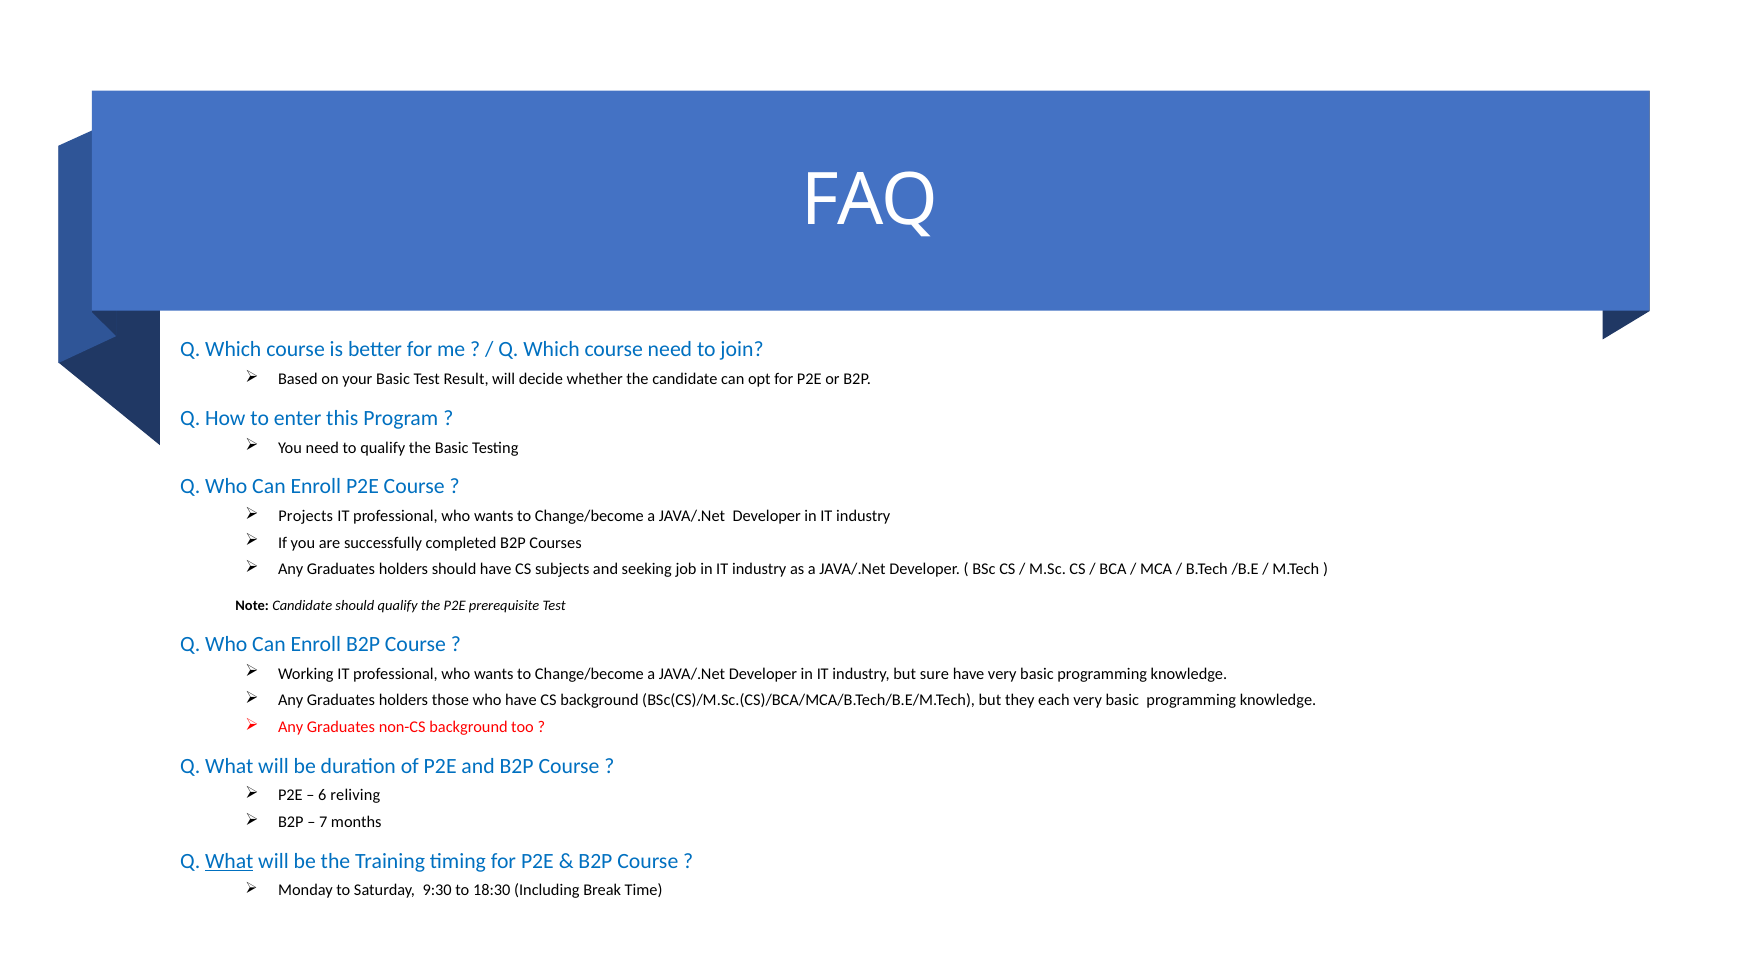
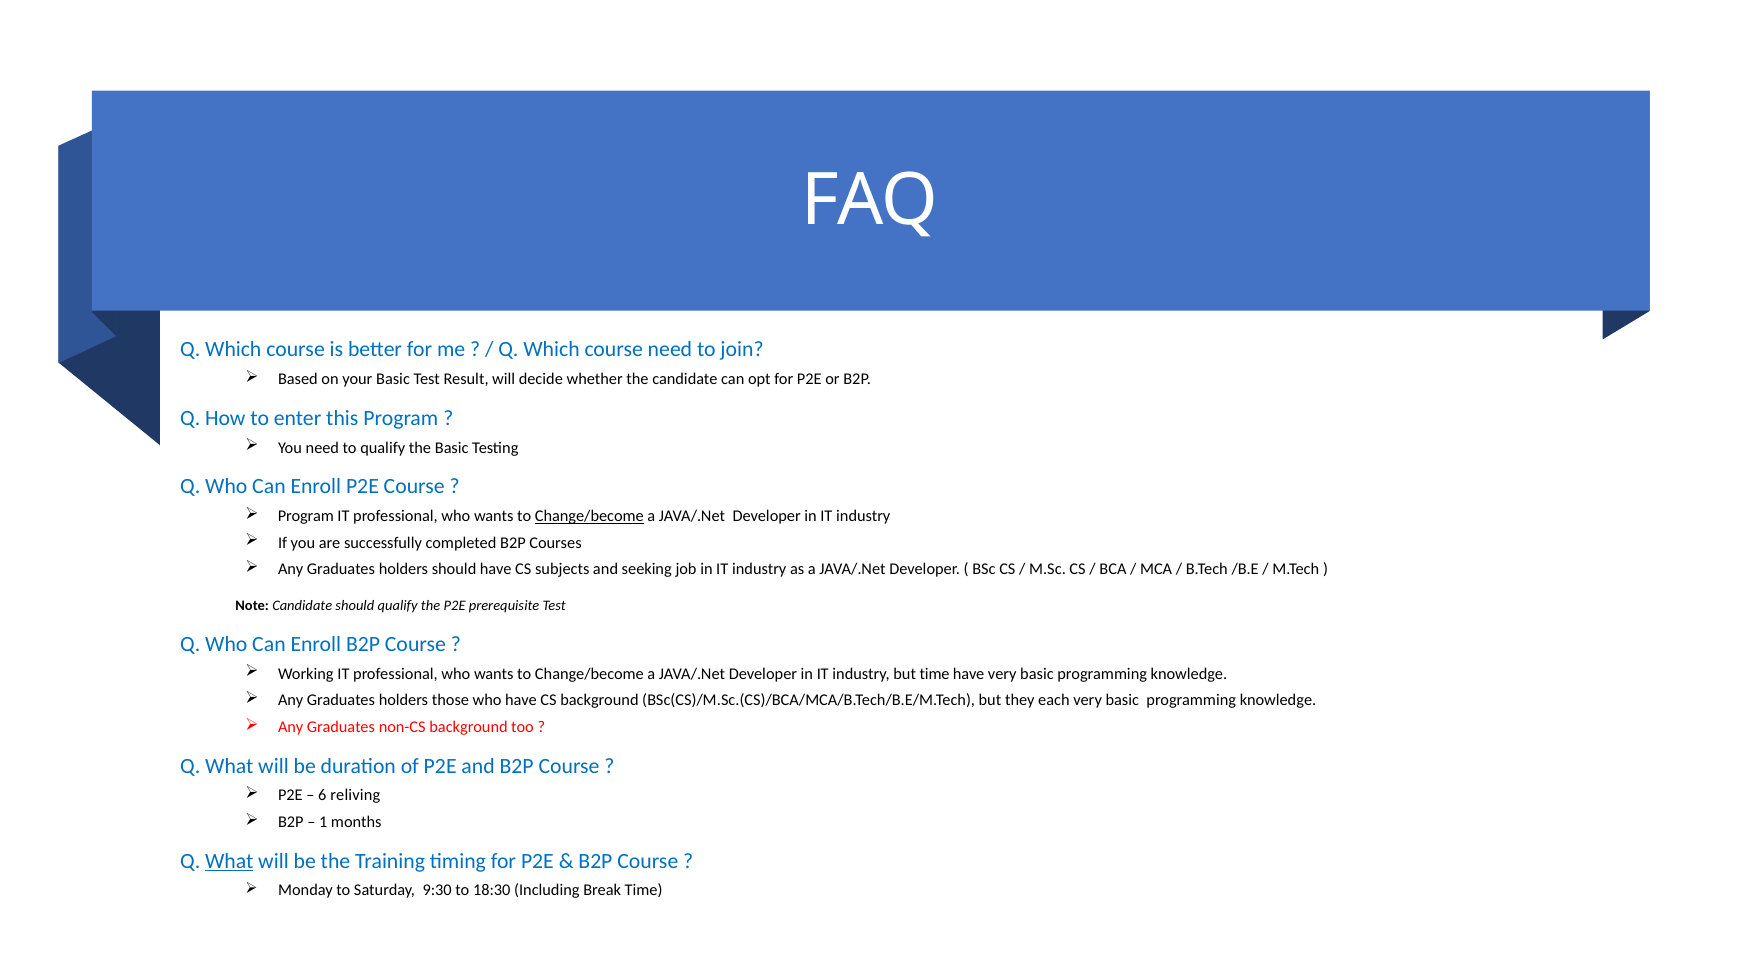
Projects: Projects -> Program (306, 516)
Change/become underline: none -> present (589, 516)
but sure: sure -> time (935, 674)
7: 7 -> 1 (323, 822)
